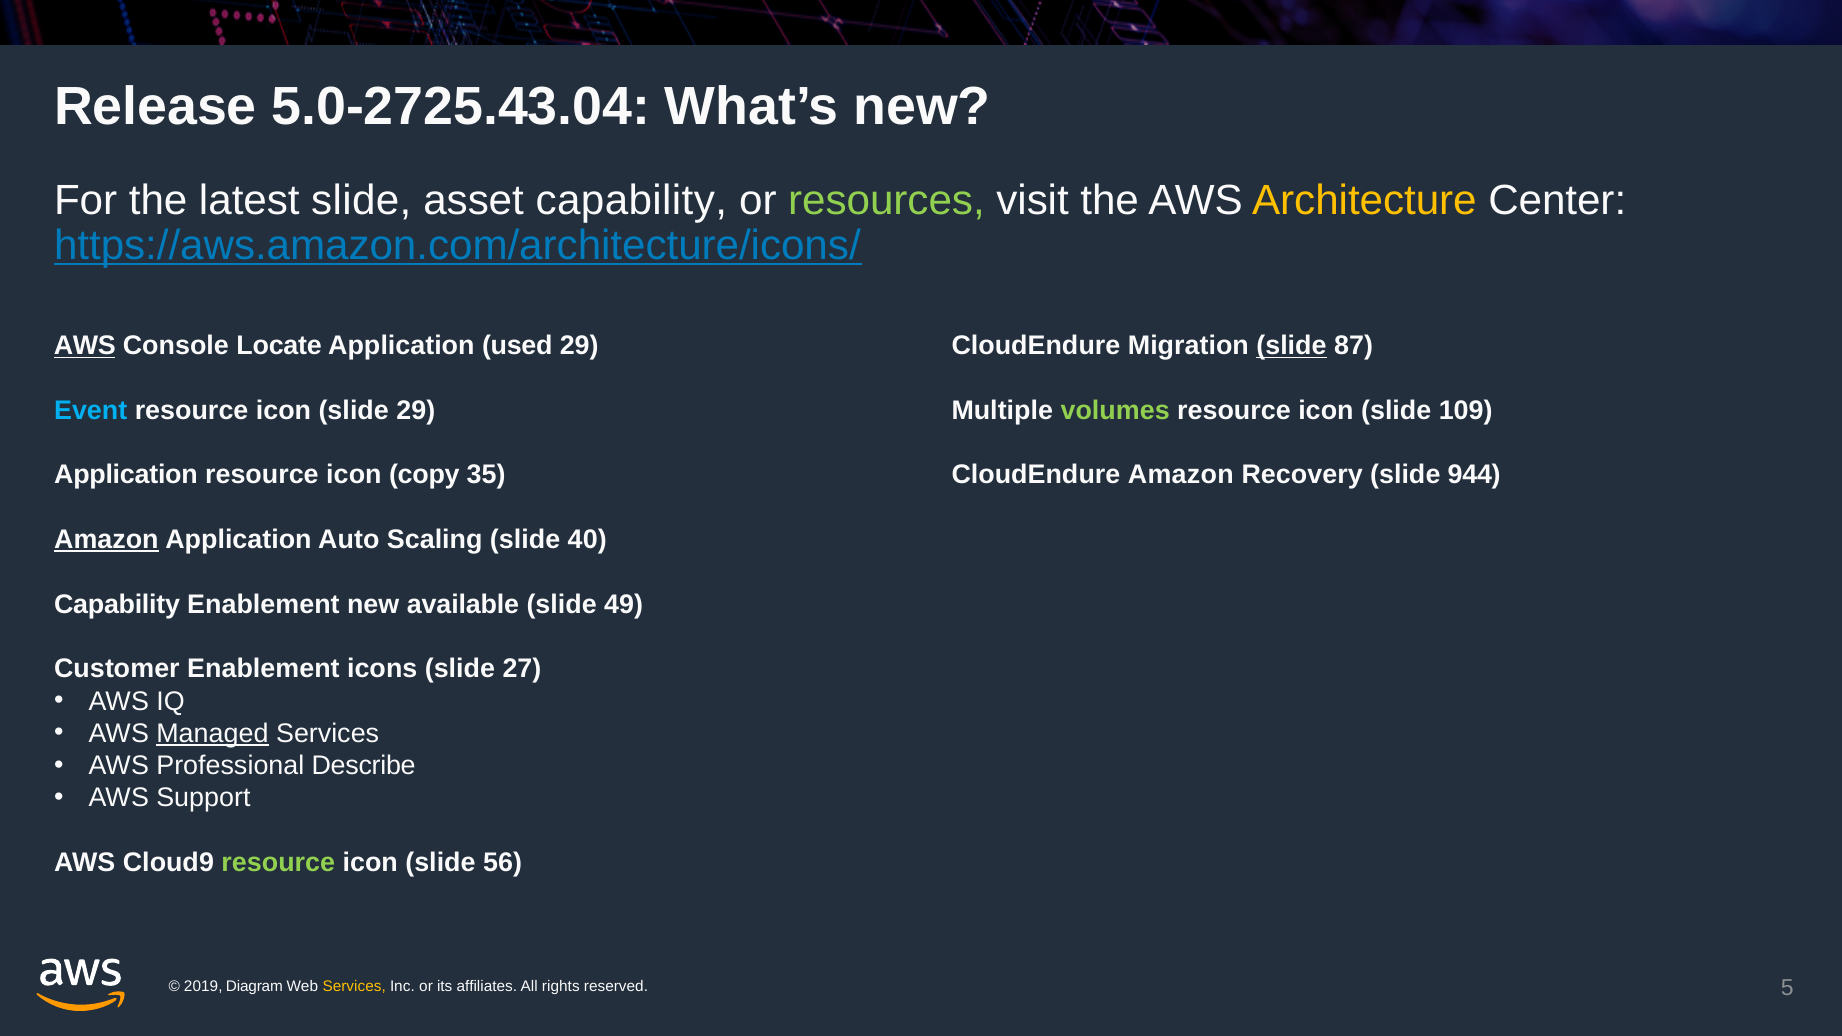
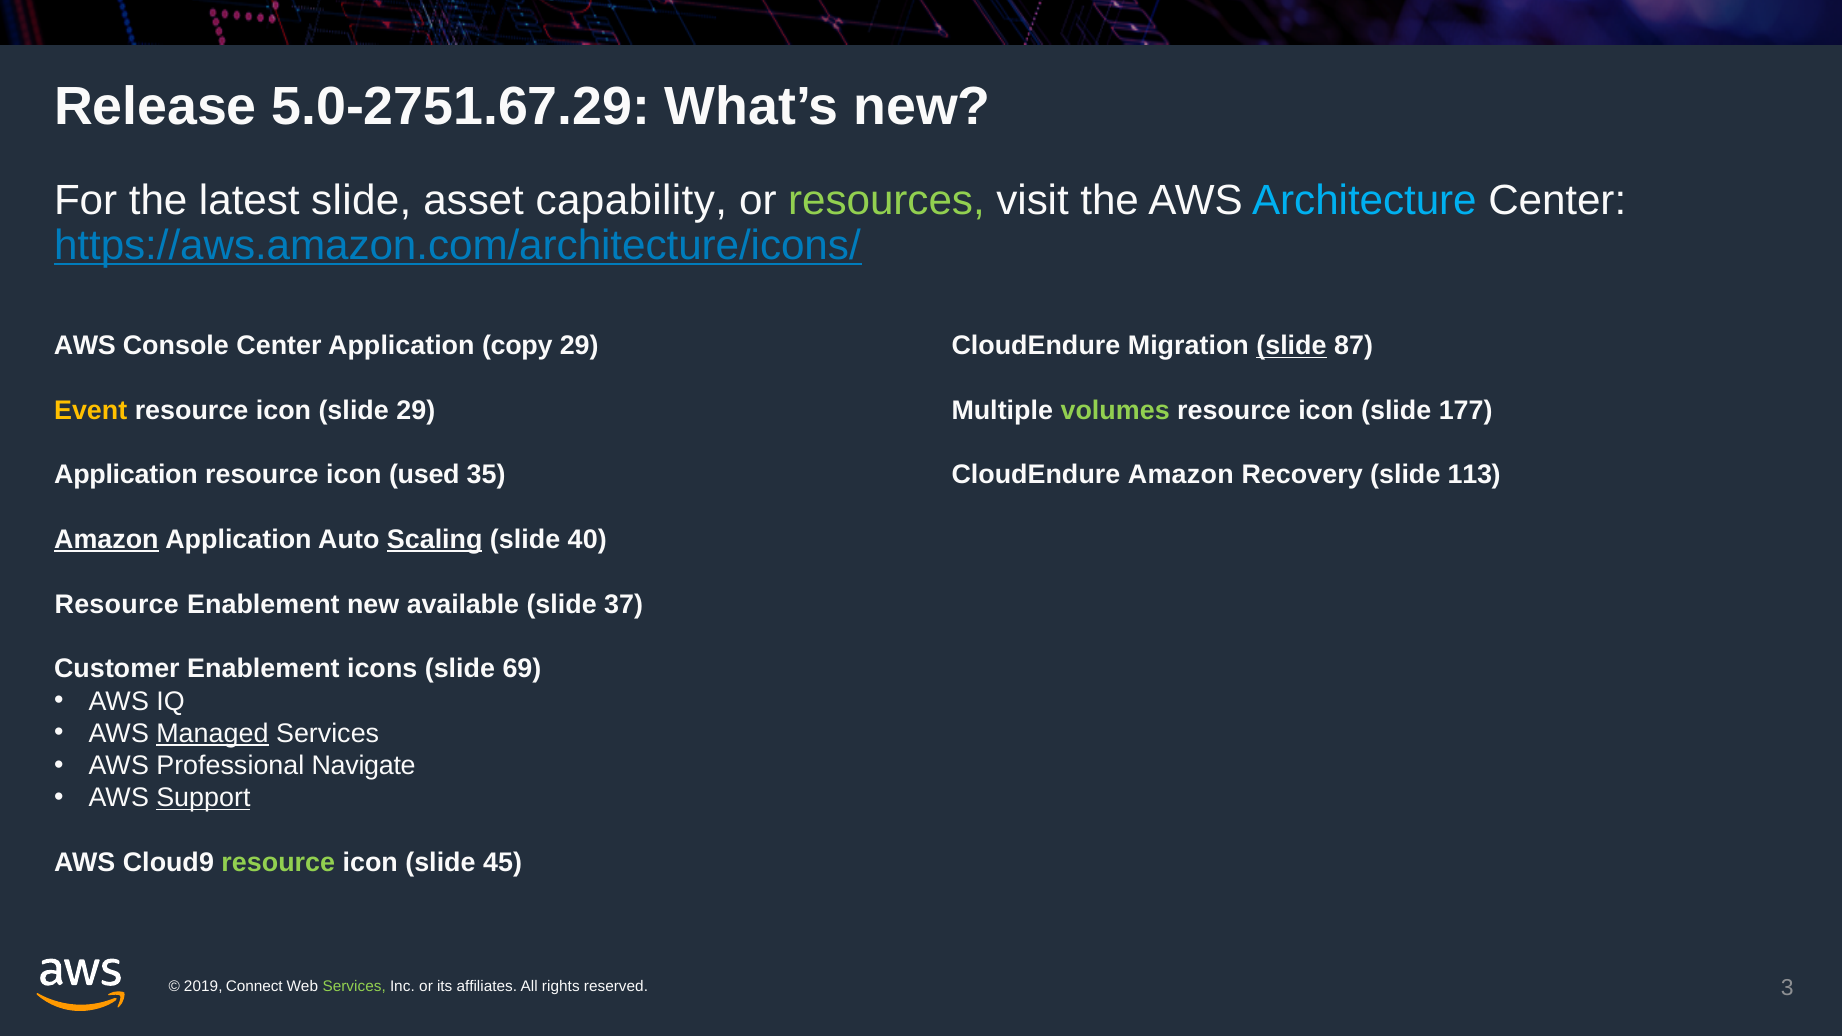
5.0-2725.43.04: 5.0-2725.43.04 -> 5.0-2751.67.29 (461, 107)
Architecture colour: yellow -> light blue (1364, 200)
AWS underline: present -> none (85, 346)
Console Locate: Locate -> Center (279, 346)
used: used -> copy (517, 346)
Event colour: light blue -> yellow (91, 411)
109: 109 -> 177 (1466, 411)
copy: copy -> used (424, 475)
944: 944 -> 113 (1474, 475)
Scaling underline: none -> present (435, 540)
Capability: Capability -> Resource (117, 604)
49: 49 -> 37 (624, 604)
27: 27 -> 69 (522, 669)
Describe: Describe -> Navigate (364, 766)
Support underline: none -> present (203, 798)
56: 56 -> 45 (503, 863)
Diagram: Diagram -> Connect (254, 987)
Services colour: yellow -> light green (354, 987)
5: 5 -> 3 (1787, 988)
